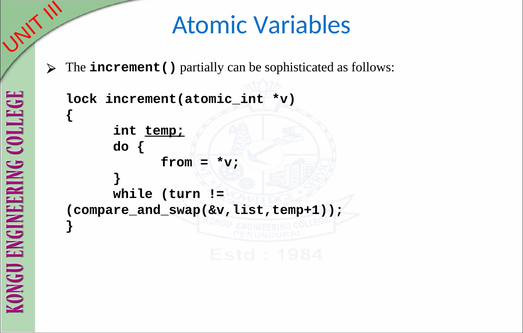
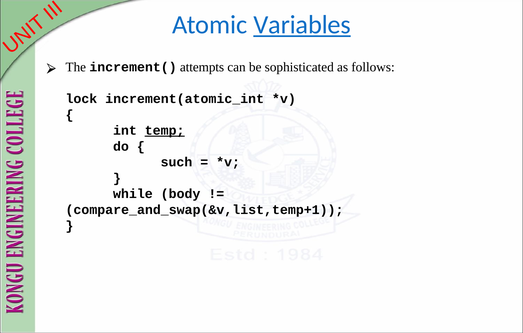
Variables underline: none -> present (302, 25)
partially: partially -> attempts (202, 67)
from: from -> such (176, 162)
turn: turn -> body (181, 194)
